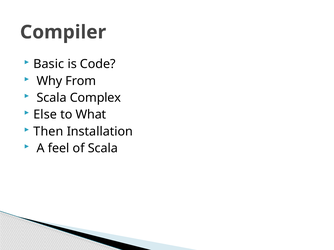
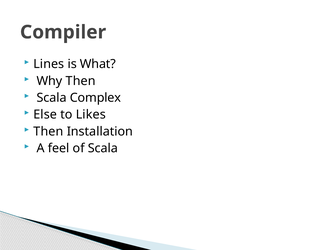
Basic: Basic -> Lines (49, 64)
Code: Code -> What (98, 64)
Why From: From -> Then (81, 81)
What: What -> Likes (91, 115)
